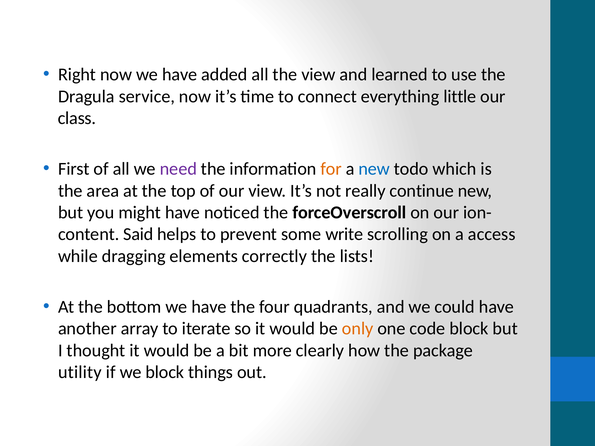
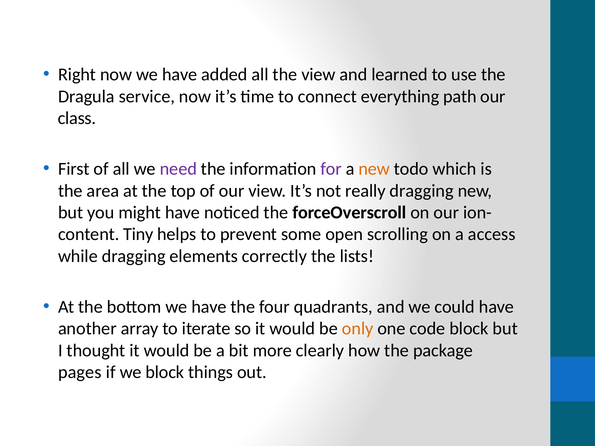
little: little -> path (460, 96)
for colour: orange -> purple (331, 169)
new colour: blue -> orange (374, 169)
really continue: continue -> dragging (422, 191)
Said: Said -> Tiny (138, 234)
write: write -> open (344, 234)
utility: utility -> pages (80, 372)
